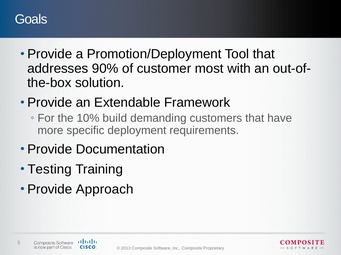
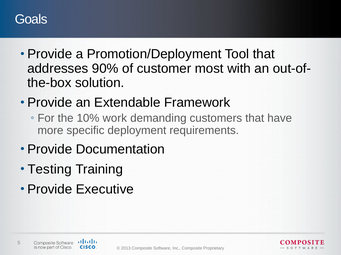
build: build -> work (115, 118)
Approach: Approach -> Executive (105, 190)
